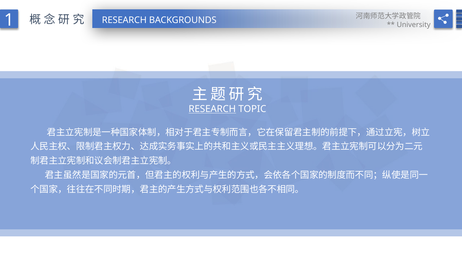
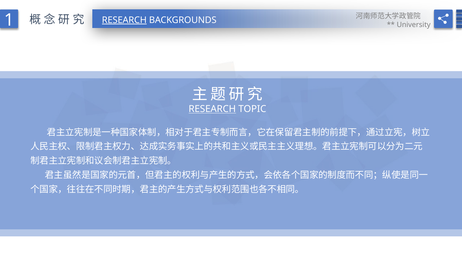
RESEARCH underline: none -> present (124, 20)
